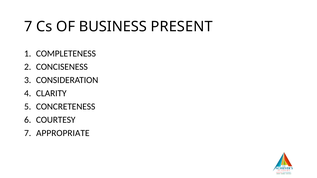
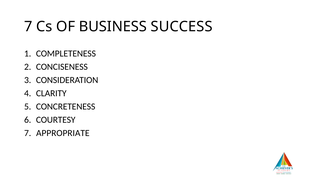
PRESENT: PRESENT -> SUCCESS (182, 27)
